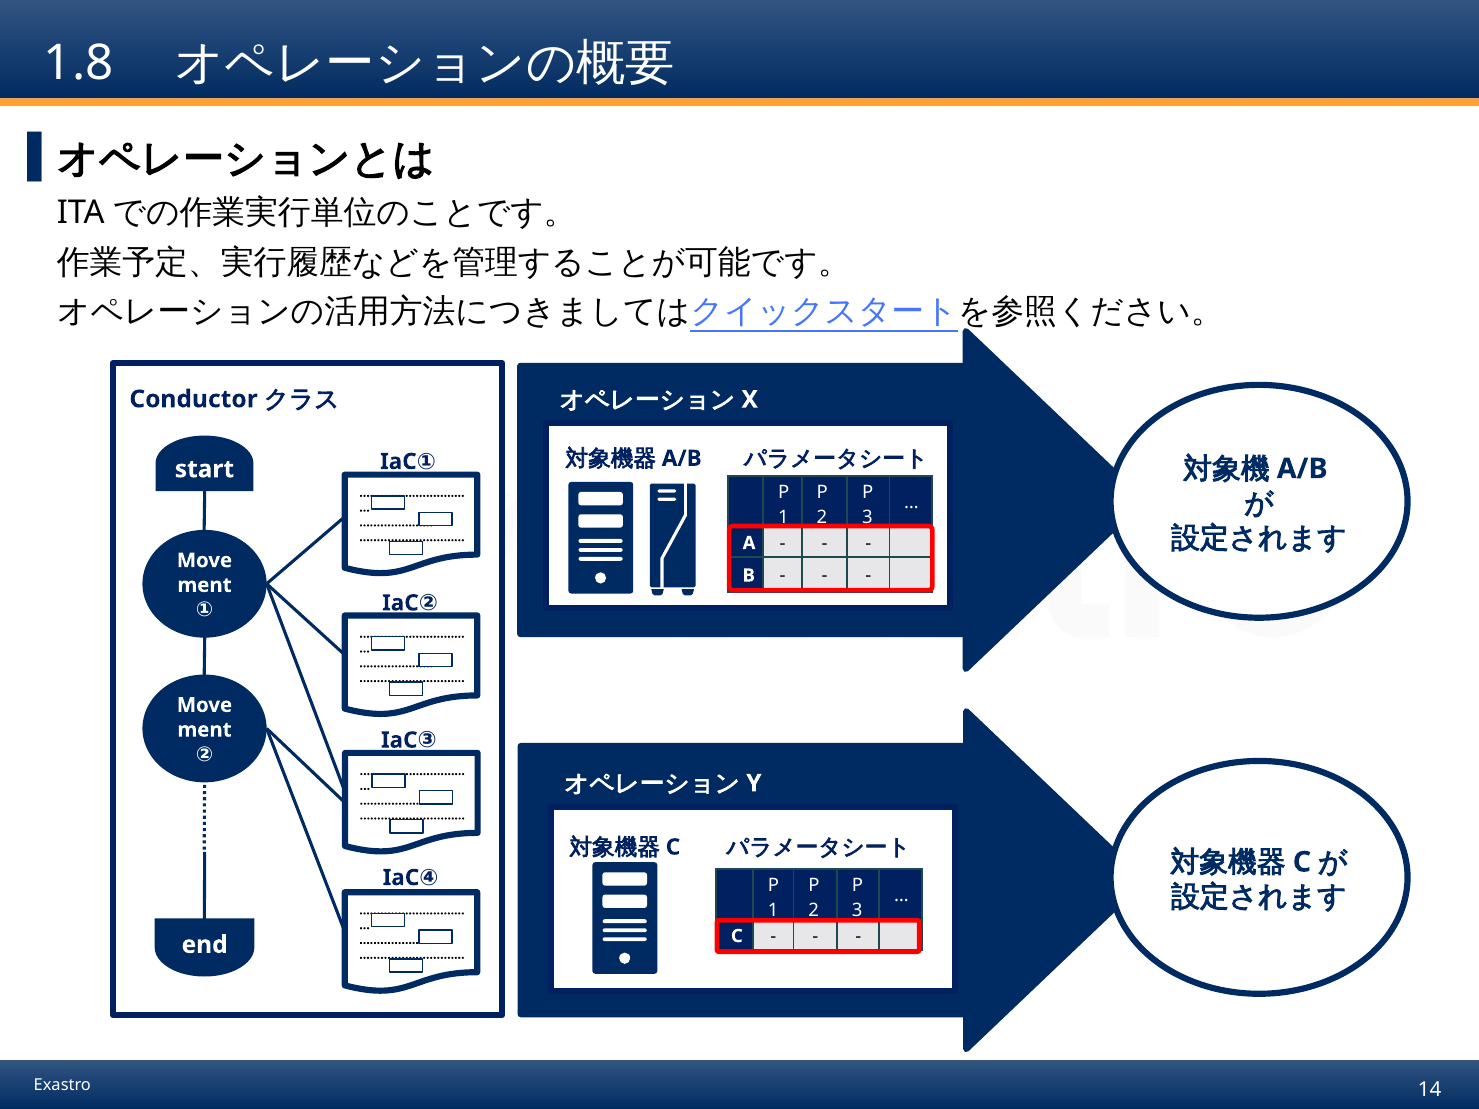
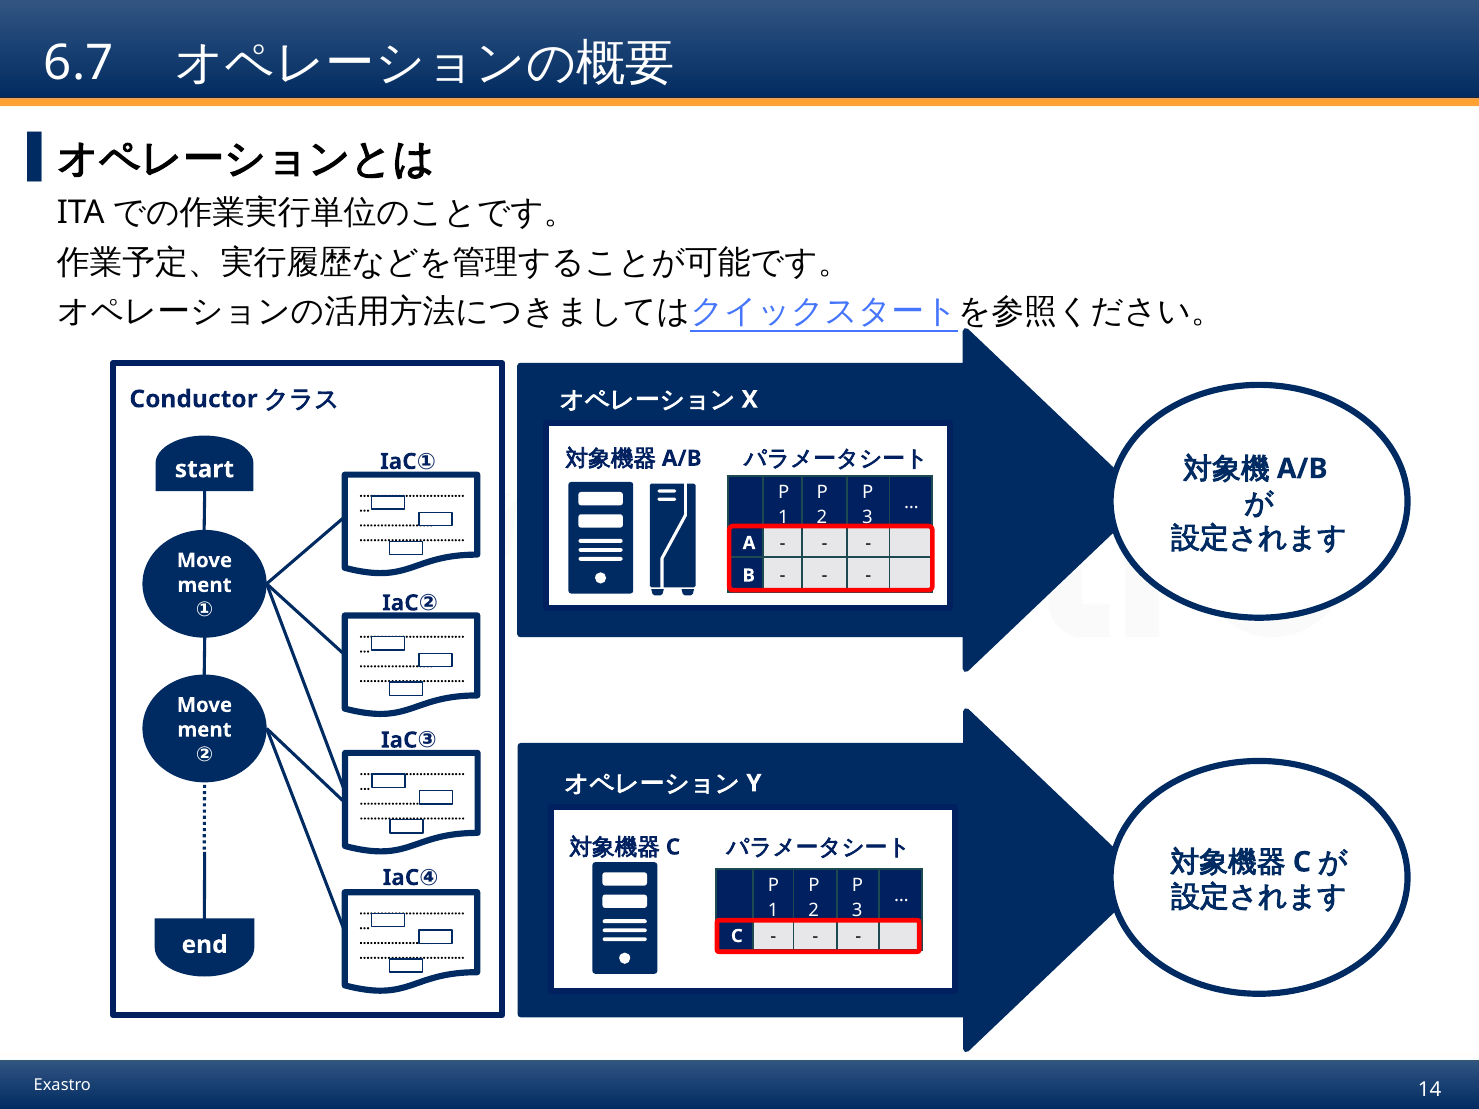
1.8: 1.8 -> 6.7 (79, 63)
